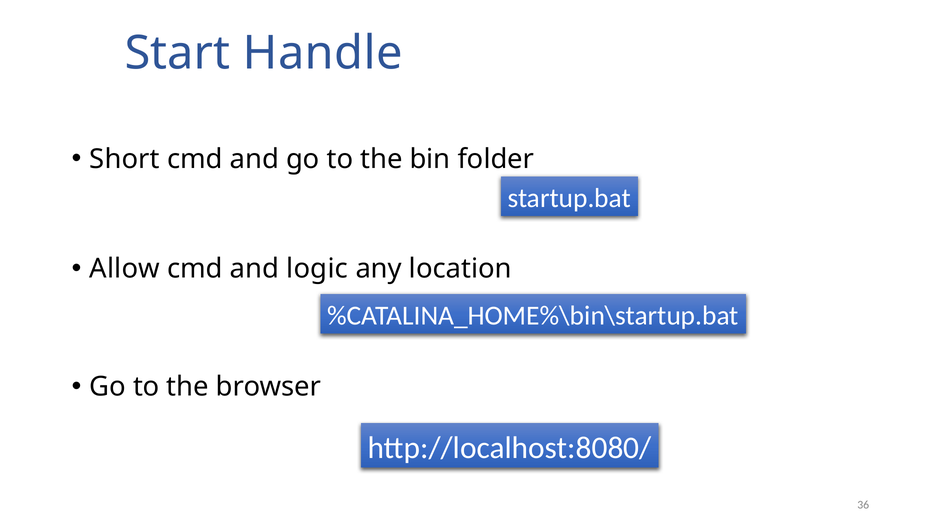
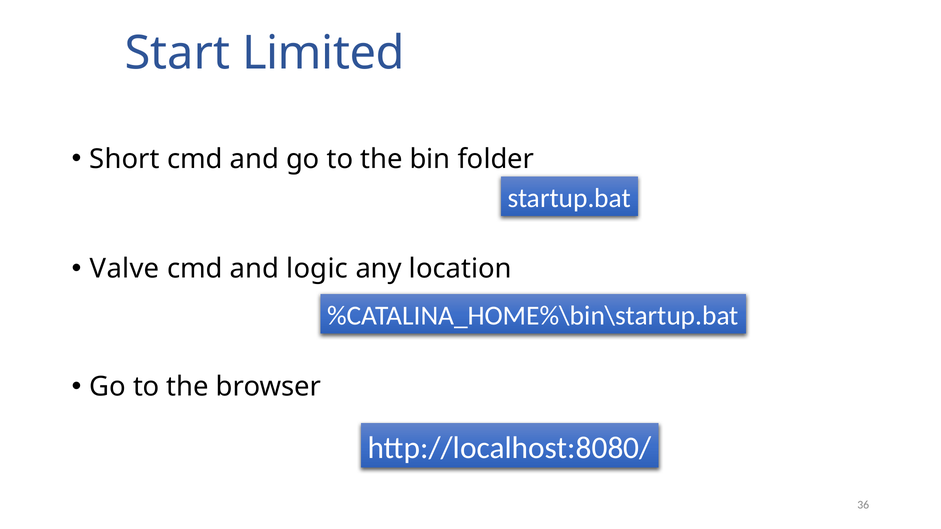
Handle: Handle -> Limited (323, 53)
Allow: Allow -> Valve (125, 269)
